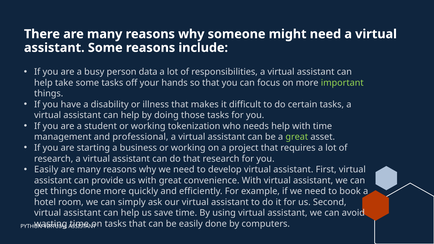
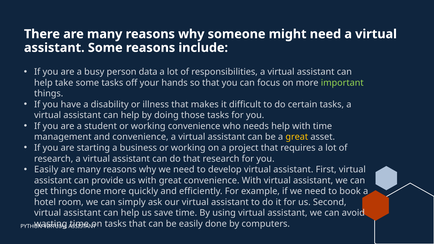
working tokenization: tokenization -> convenience (194, 126)
and professional: professional -> convenience (140, 137)
great colour: light green -> yellow (297, 137)
